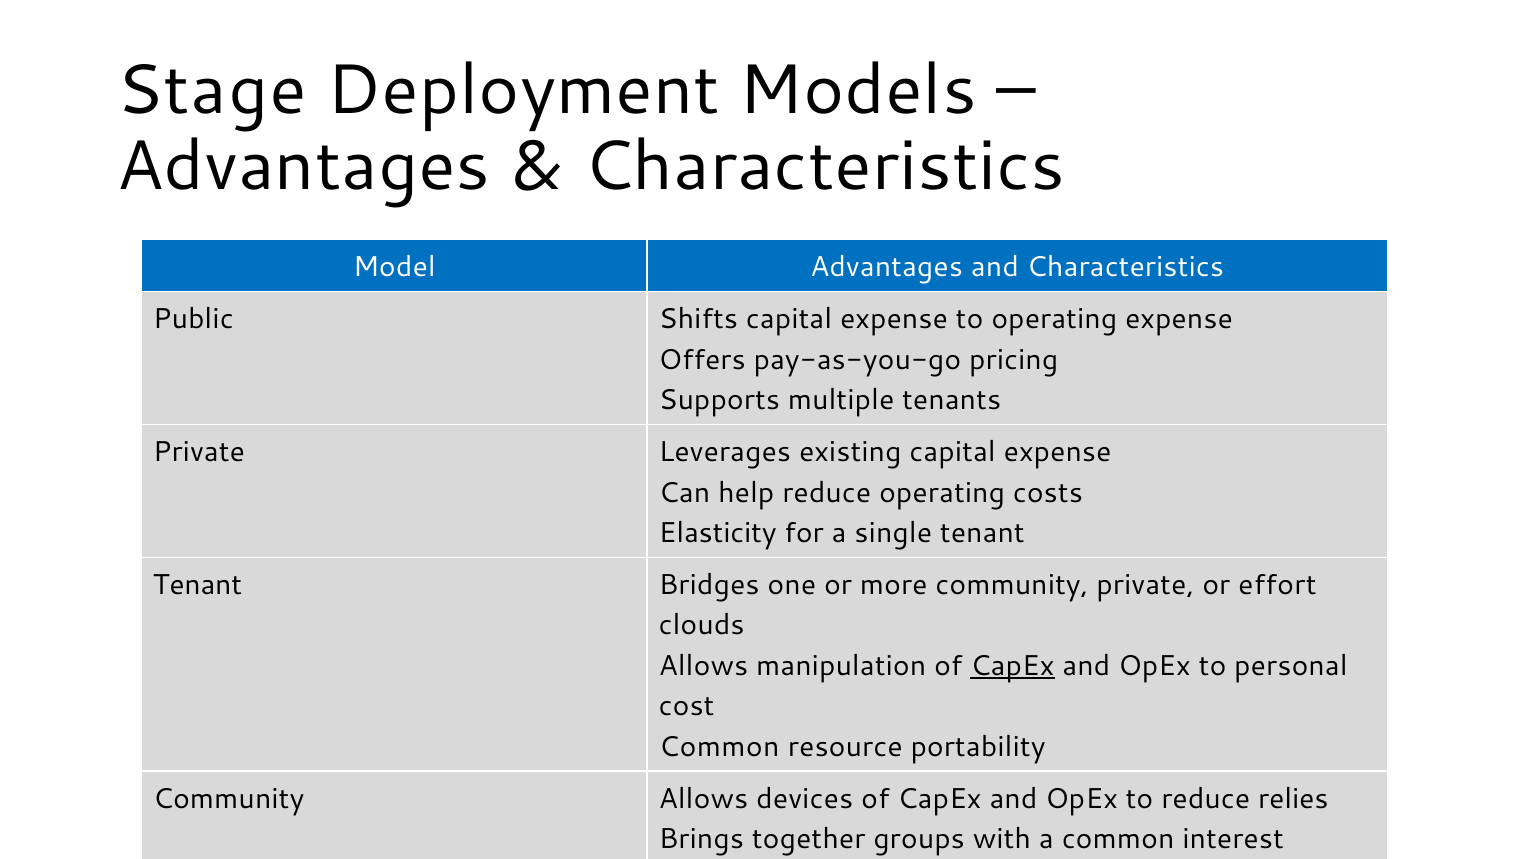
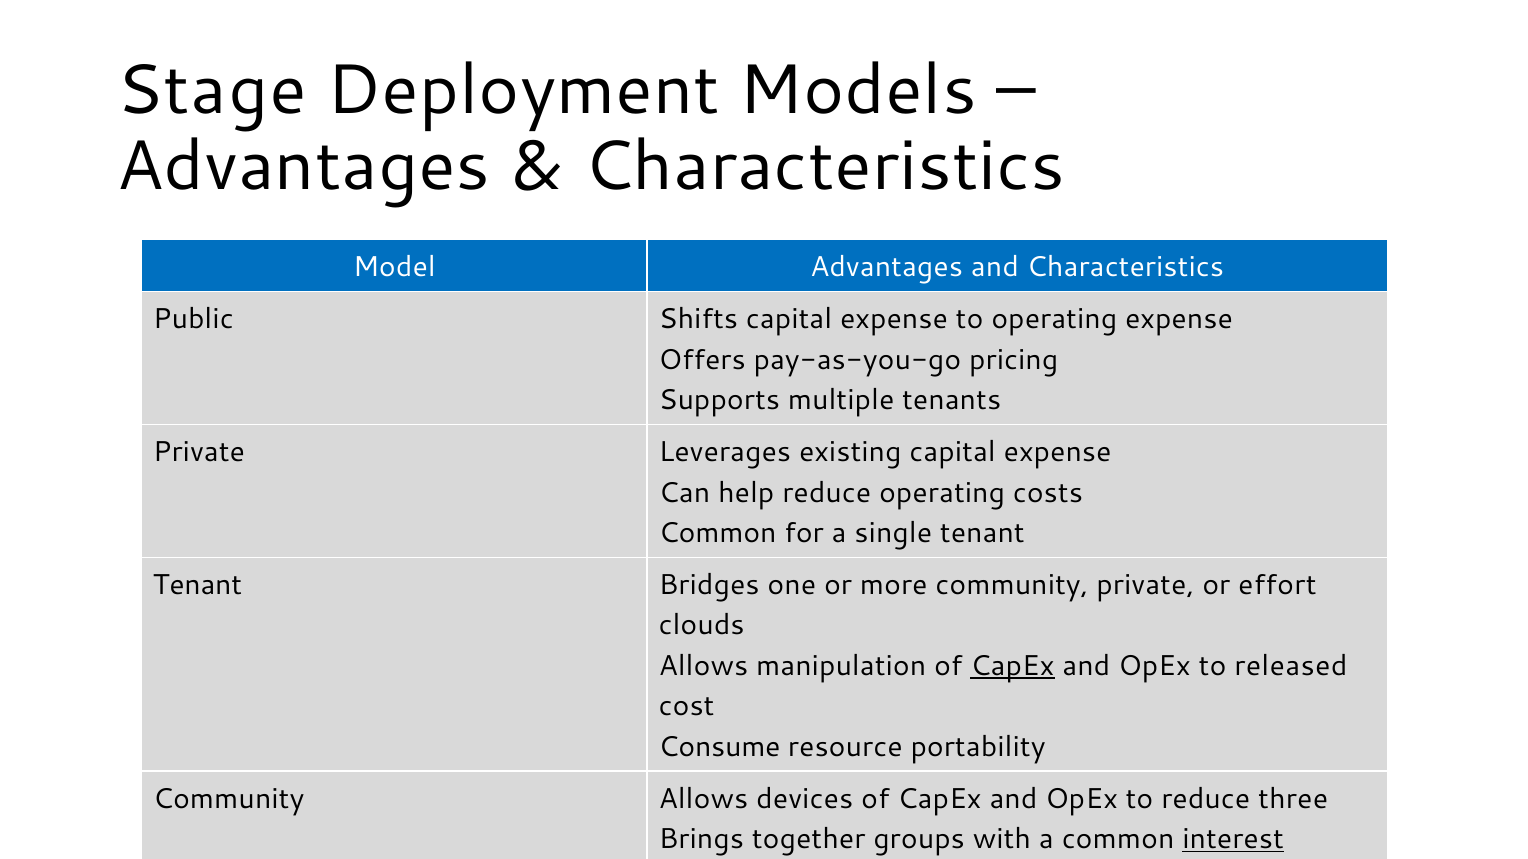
Elasticity: Elasticity -> Common (718, 533)
personal: personal -> released (1291, 666)
Common: Common -> Consume (720, 747)
relies: relies -> three (1293, 799)
interest underline: none -> present (1233, 840)
